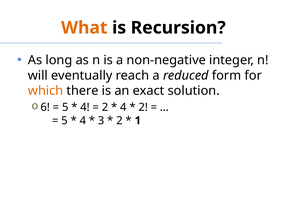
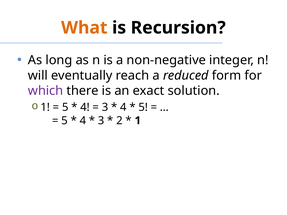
which colour: orange -> purple (46, 91)
6: 6 -> 1 (45, 107)
2: 2 -> 3 (105, 107)
2: 2 -> 5 (143, 107)
